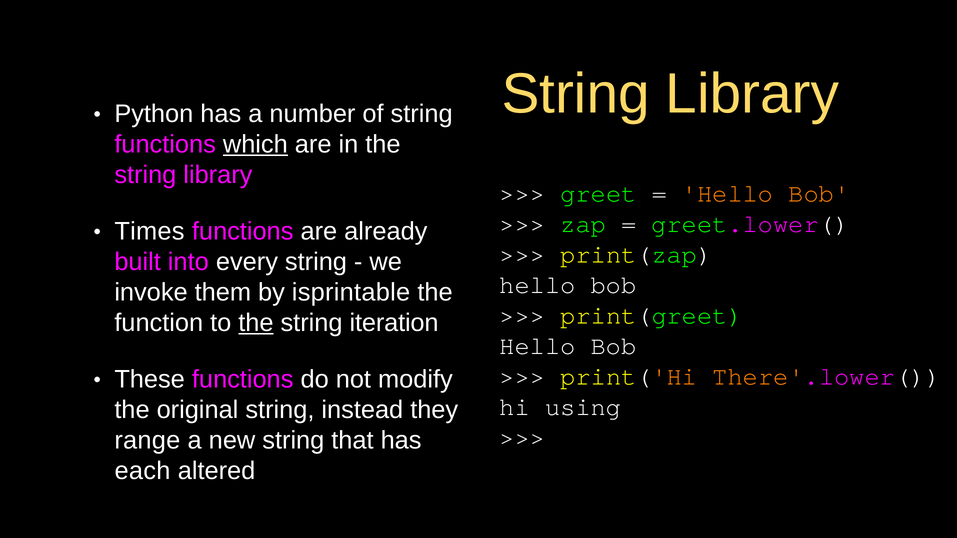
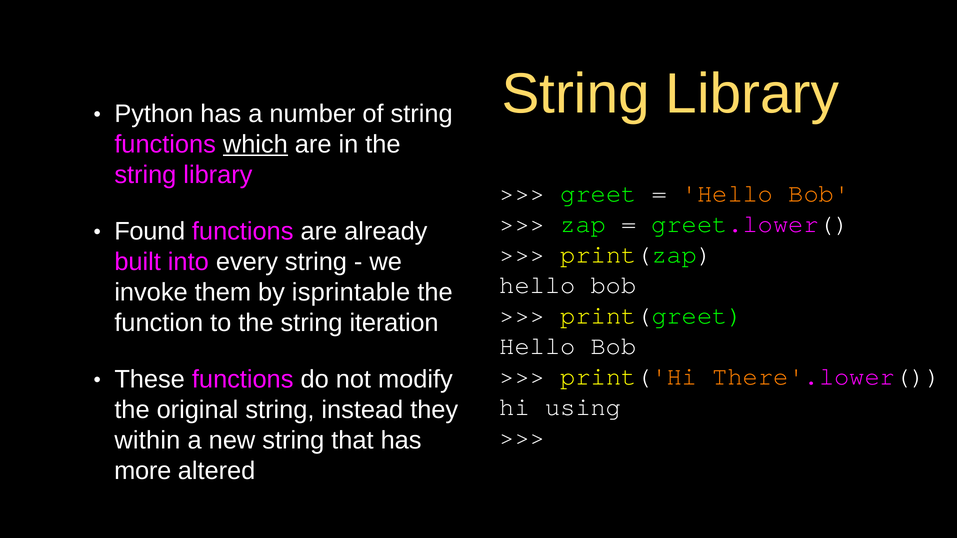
Times: Times -> Found (150, 232)
the underline: present -> none (256, 323)
range: range -> within (147, 441)
each: each -> more (143, 471)
